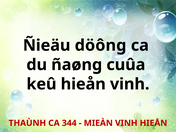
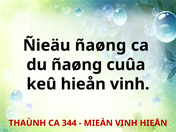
Ñieäu döông: döông -> ñaøng (101, 45)
